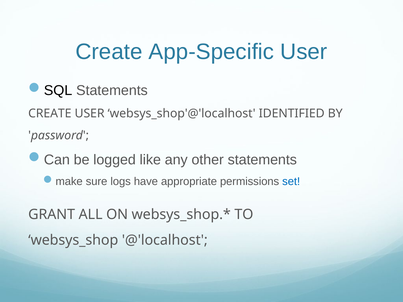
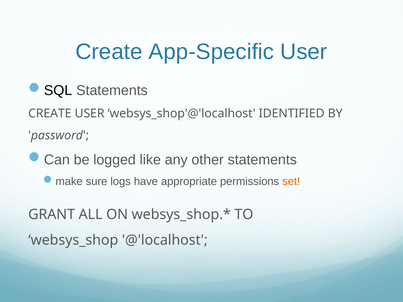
set colour: blue -> orange (291, 182)
